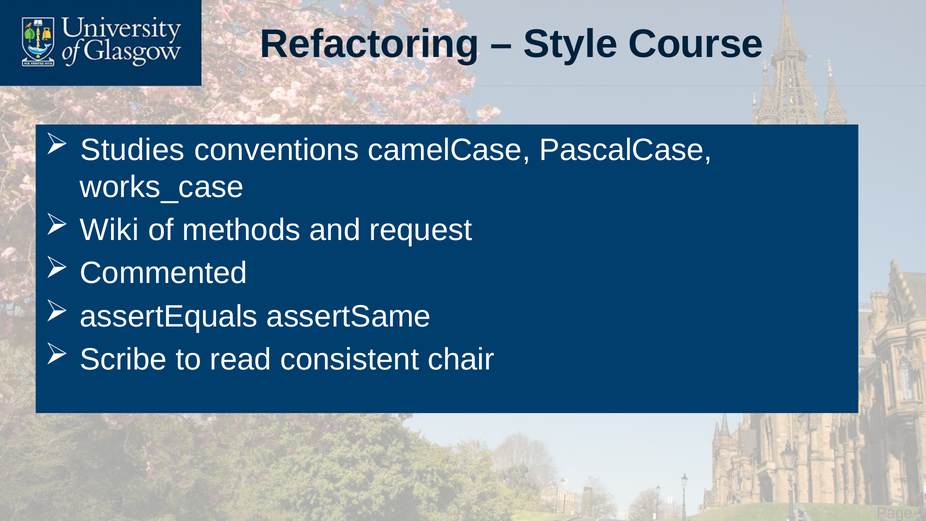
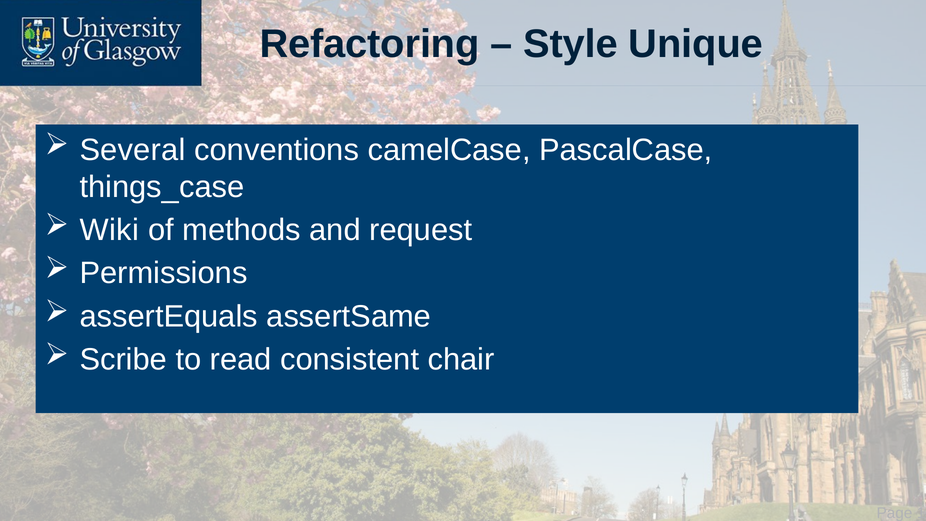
Course: Course -> Unique (696, 44)
Studies: Studies -> Several (133, 150)
works_case: works_case -> things_case (162, 187)
Commented: Commented -> Permissions (164, 273)
